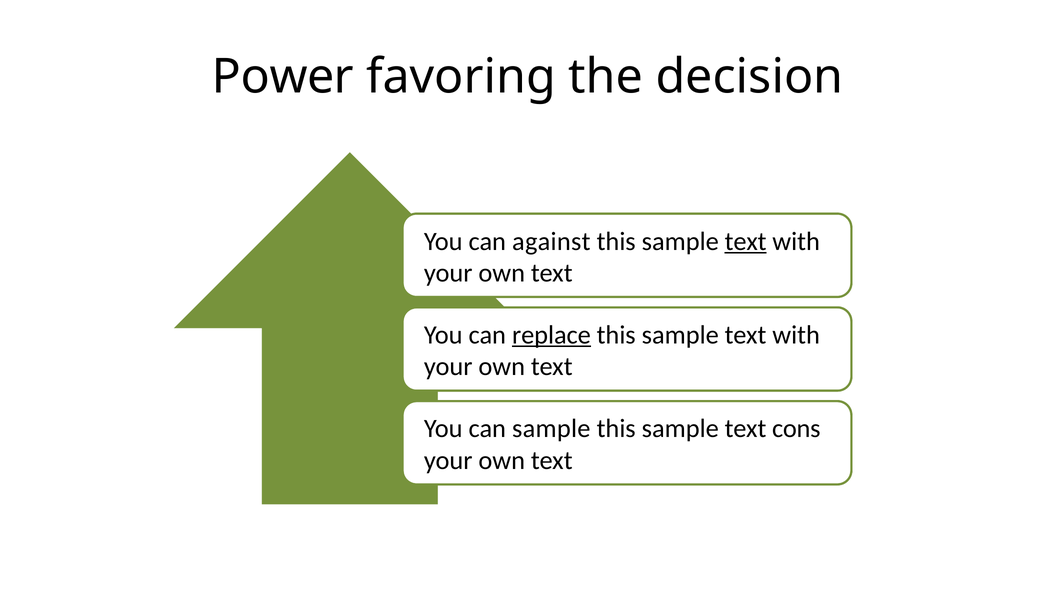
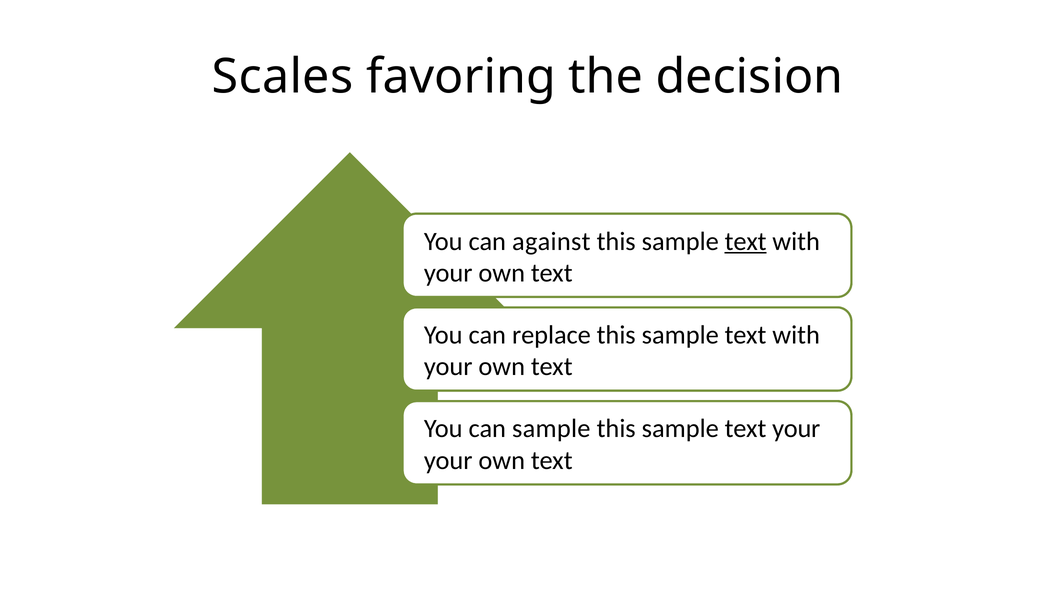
Power: Power -> Scales (283, 77)
replace underline: present -> none (551, 335)
text cons: cons -> your (796, 429)
